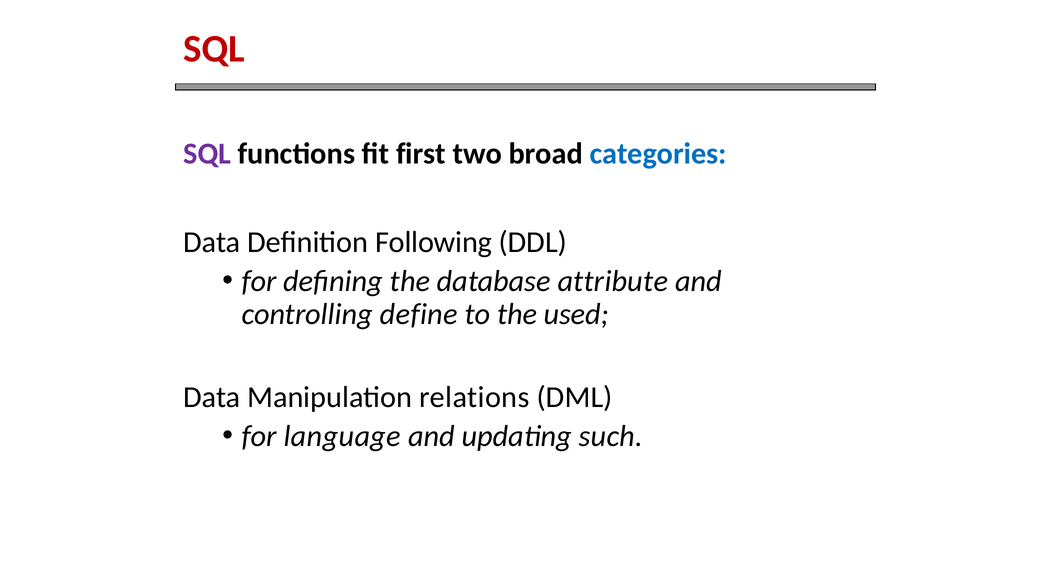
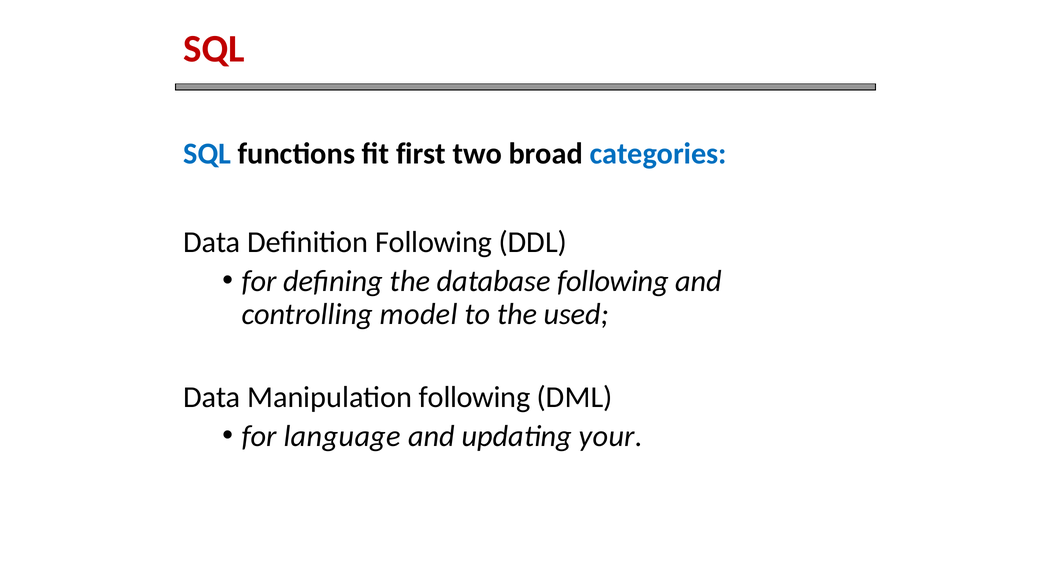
SQL colour: purple -> blue (207, 154)
database attribute: attribute -> following (613, 281)
define: define -> model (419, 314)
Manipulation relations: relations -> following (475, 397)
such: such -> your (611, 436)
